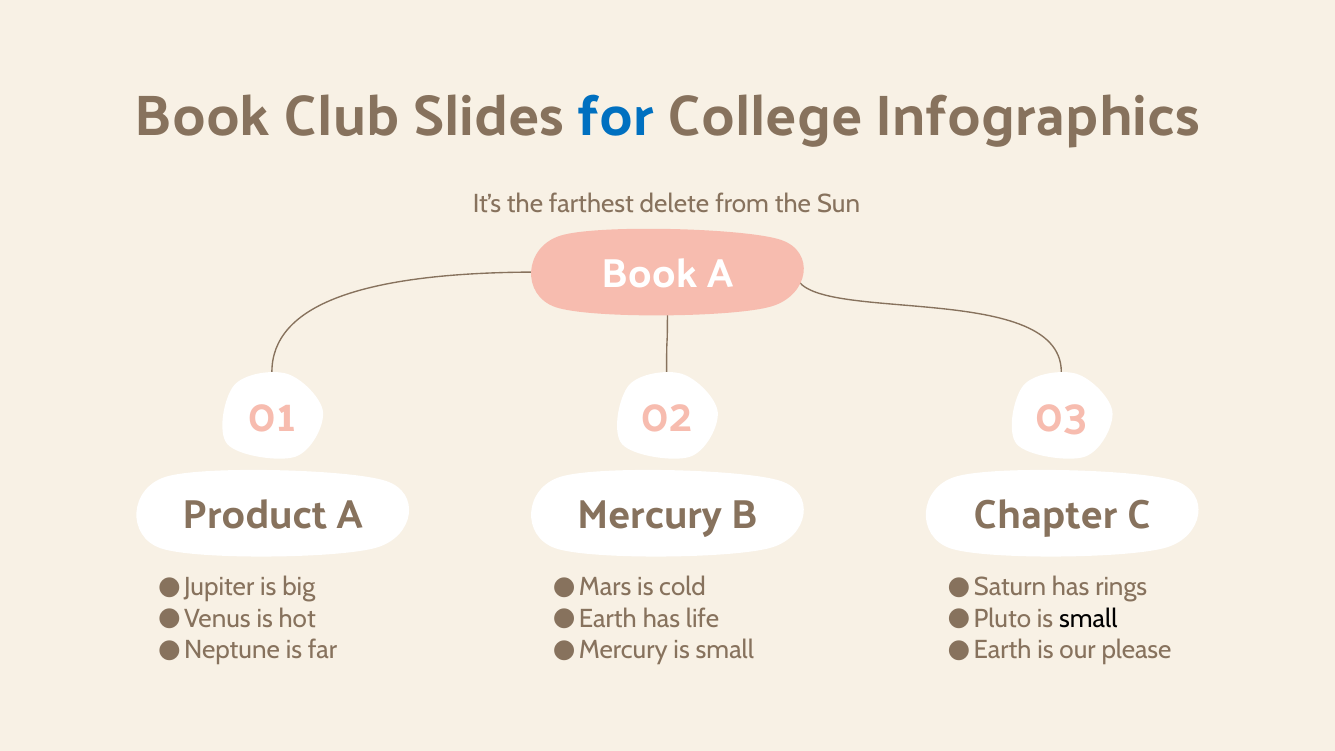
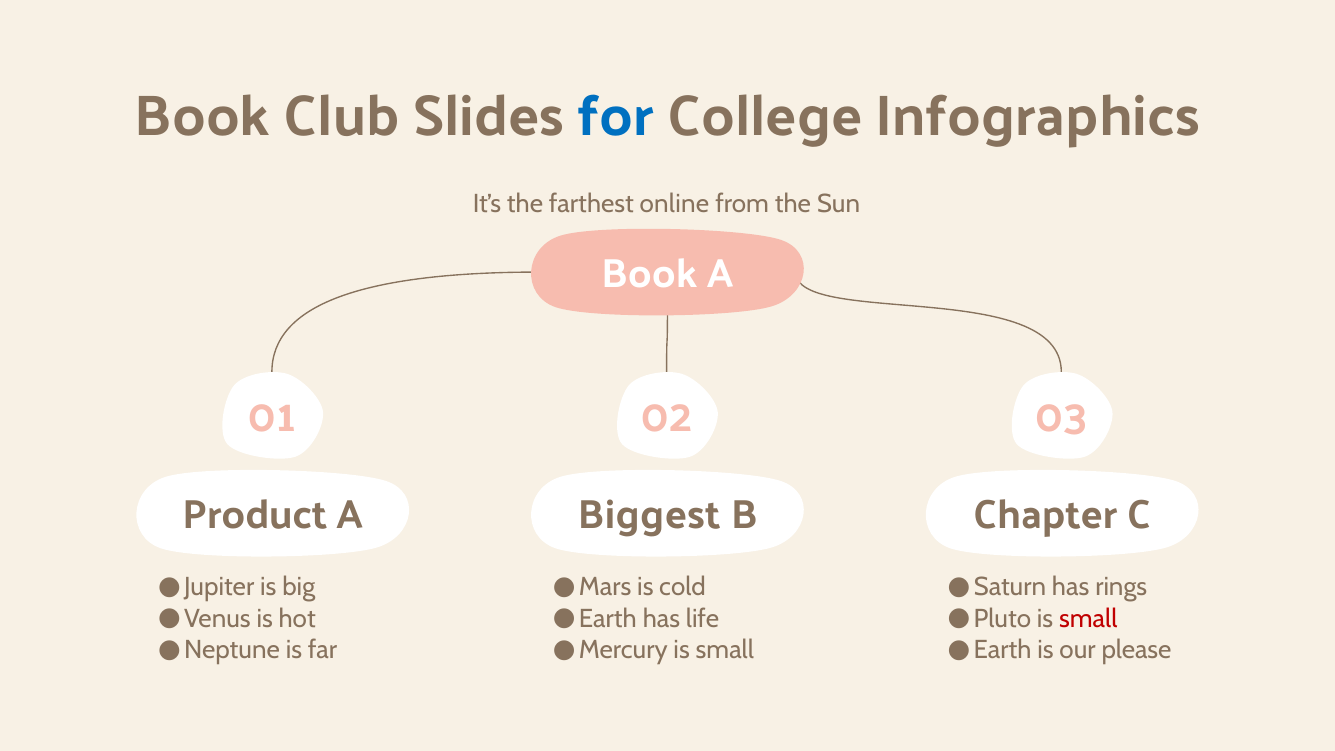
delete: delete -> online (674, 204)
Mercury: Mercury -> Biggest (649, 515)
small colour: black -> red (1088, 618)
